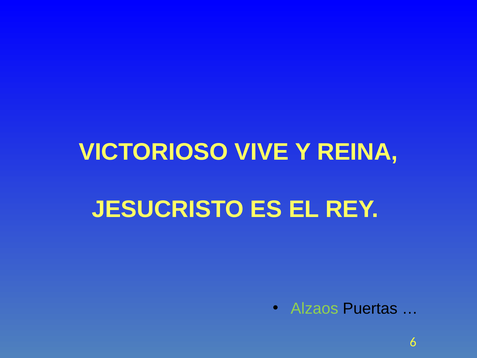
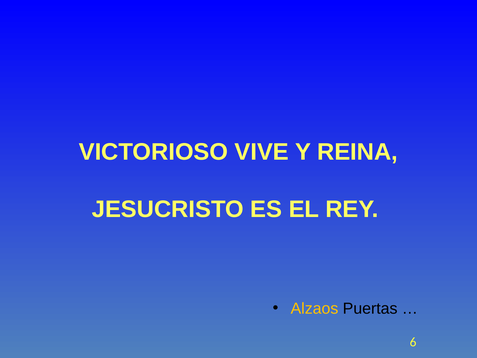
Alzaos colour: light green -> yellow (314, 308)
